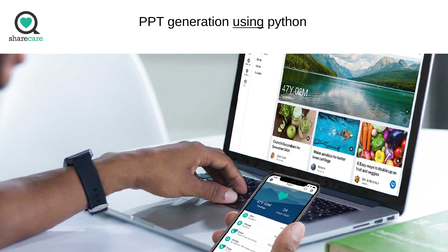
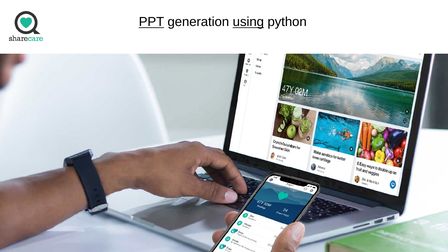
PPT underline: none -> present (151, 22)
